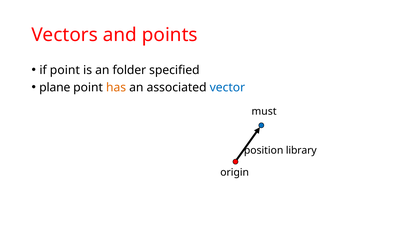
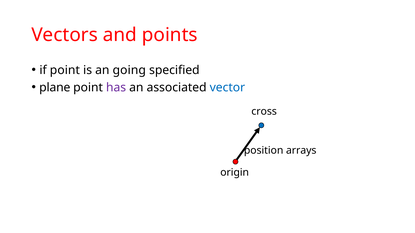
folder: folder -> going (129, 70)
has colour: orange -> purple (116, 88)
must: must -> cross (264, 111)
library: library -> arrays (301, 151)
